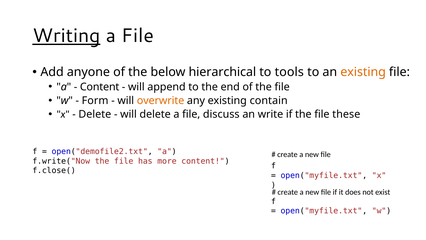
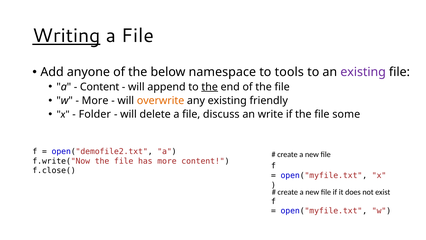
hierarchical: hierarchical -> namespace (222, 72)
existing colour: orange -> purple (363, 72)
the underline: none -> present (210, 87)
Form: Form -> More (95, 100)
contain: contain -> friendly (269, 100)
Delete: Delete -> Folder (95, 114)
these: these -> some (346, 114)
